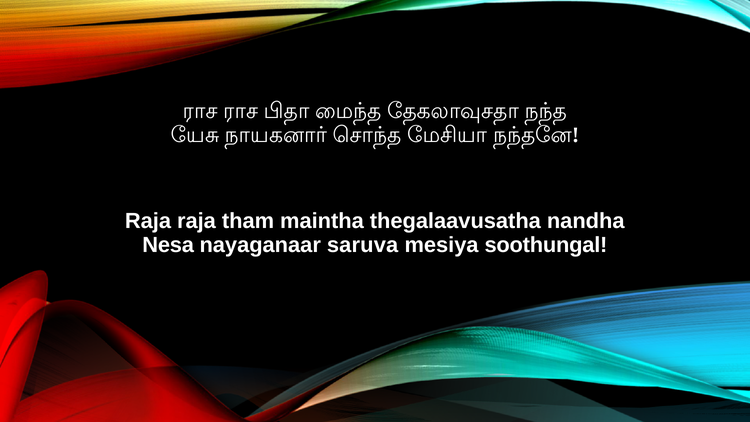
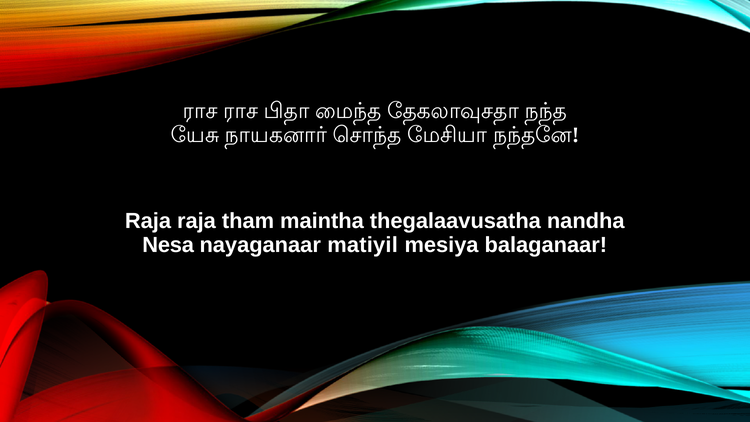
saruva: saruva -> matiyil (363, 245)
soothungal: soothungal -> balaganaar (546, 245)
